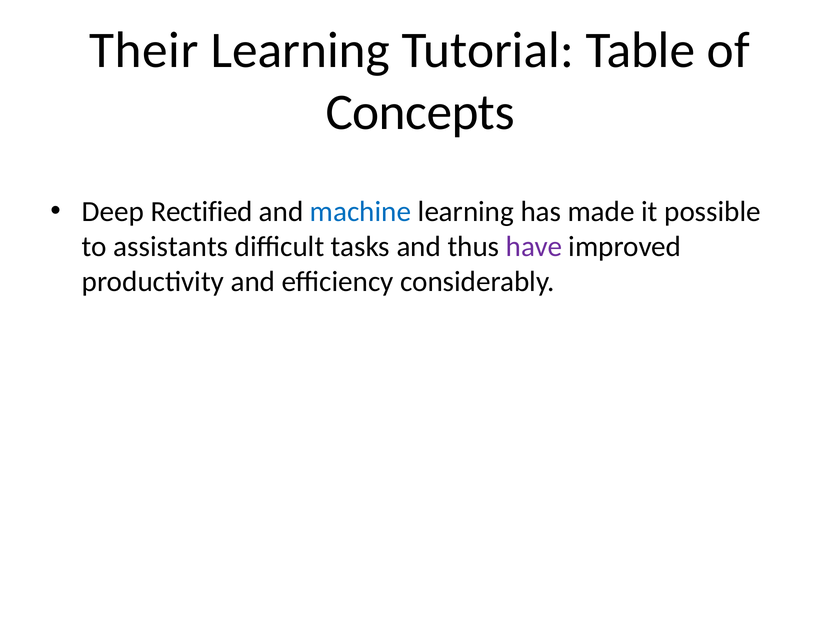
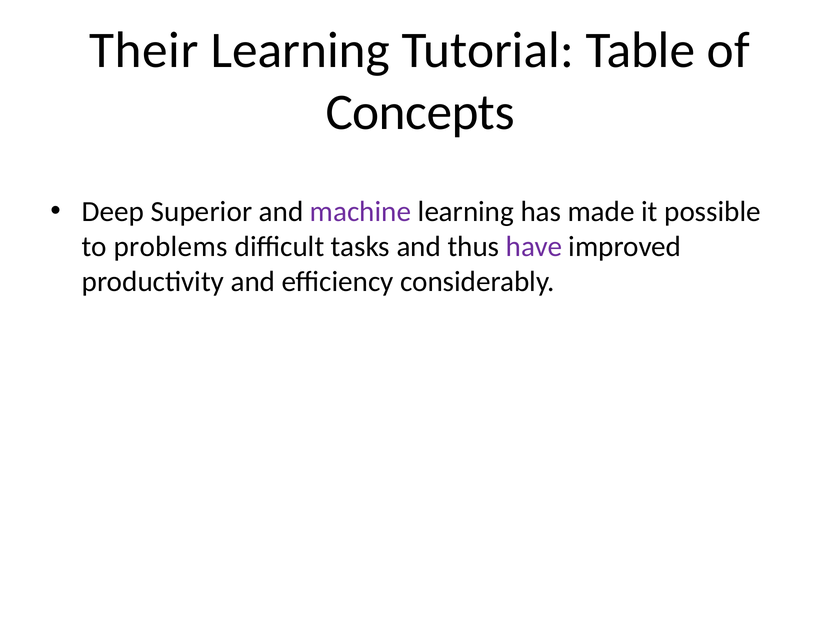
Rectified: Rectified -> Superior (201, 212)
machine colour: blue -> purple (361, 212)
assistants: assistants -> problems (171, 247)
